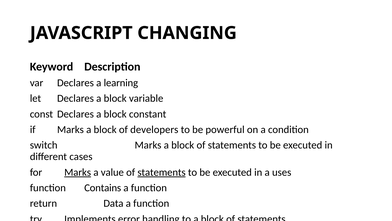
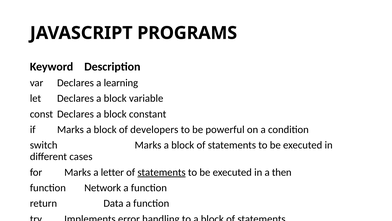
CHANGING: CHANGING -> PROGRAMS (187, 33)
Marks underline: present -> none (78, 172)
value: value -> letter (112, 172)
uses: uses -> then (282, 172)
Contains: Contains -> Network (103, 187)
